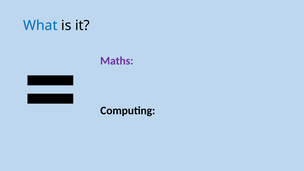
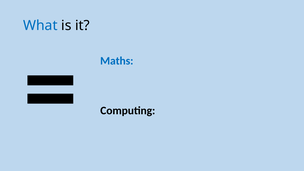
Maths colour: purple -> blue (117, 61)
